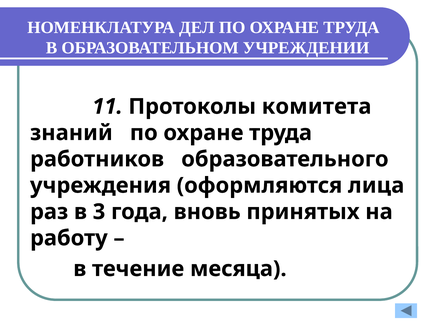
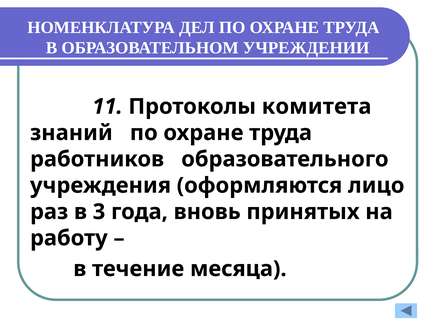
лица: лица -> лицо (376, 186)
